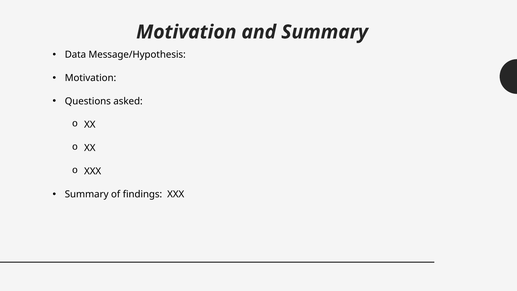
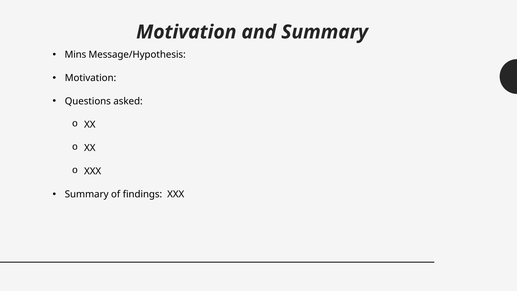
Data: Data -> Mins (75, 55)
